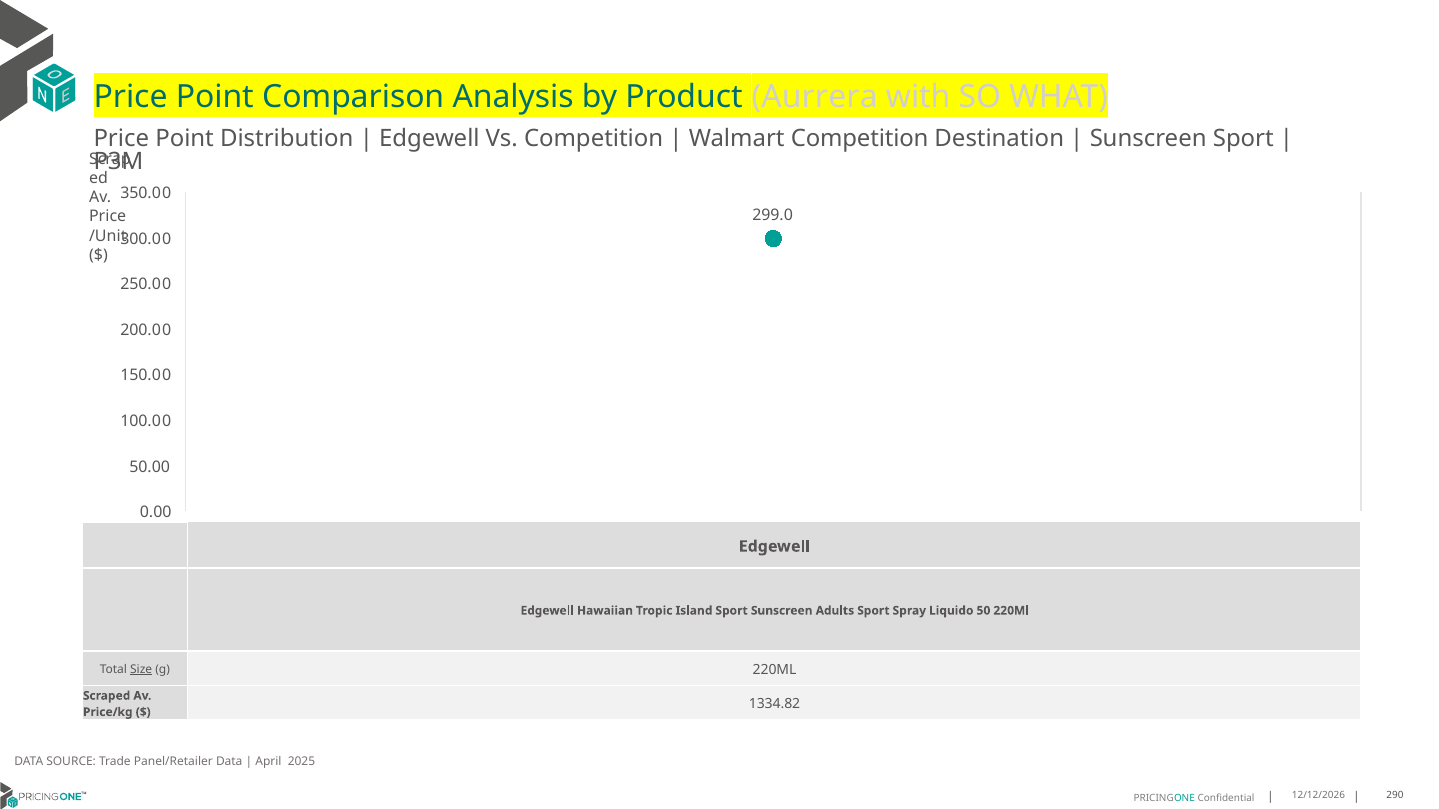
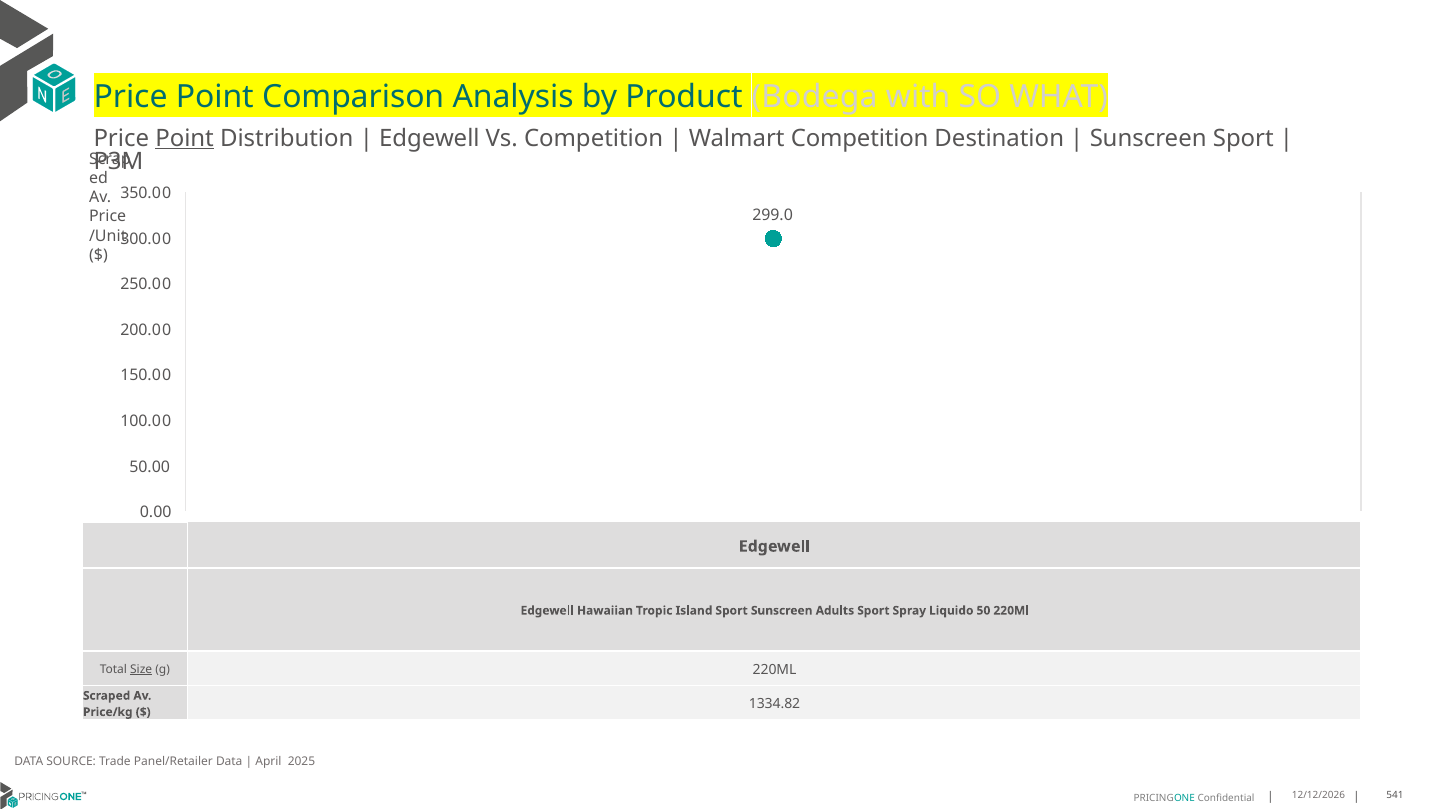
Aurrera: Aurrera -> Bodega (815, 97)
Point underline: none -> present (185, 138)
290: 290 -> 541 (1395, 796)
